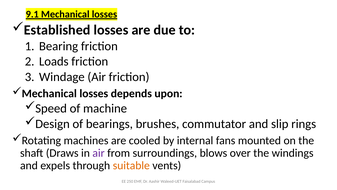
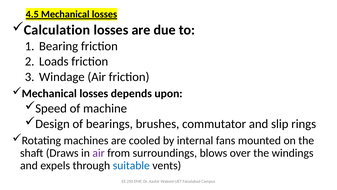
9.1: 9.1 -> 4.5 (32, 14)
Established: Established -> Calculation (57, 30)
suitable colour: orange -> blue (131, 165)
